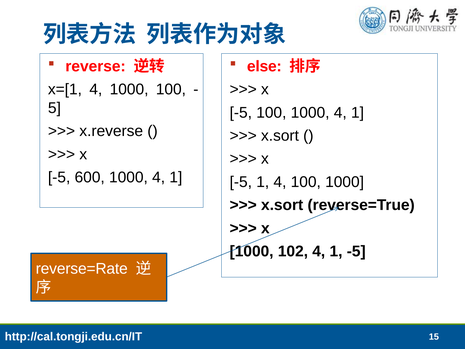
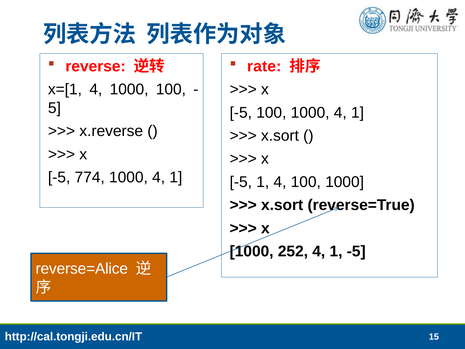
else: else -> rate (264, 66)
600: 600 -> 774 (90, 177)
102: 102 -> 252 (293, 251)
reverse=Rate: reverse=Rate -> reverse=Alice (82, 269)
